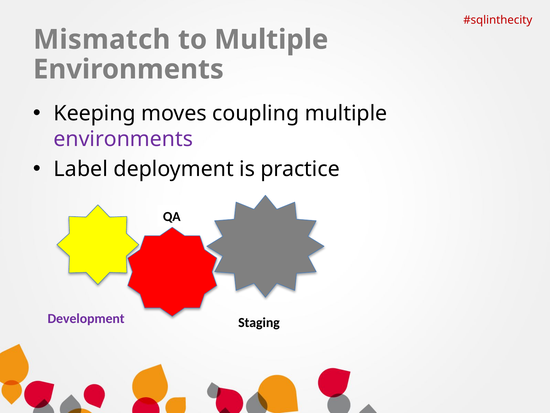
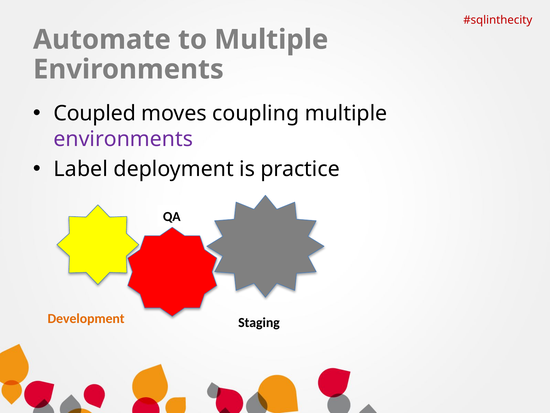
Mismatch: Mismatch -> Automate (102, 40)
Keeping: Keeping -> Coupled (95, 113)
Development colour: purple -> orange (86, 318)
